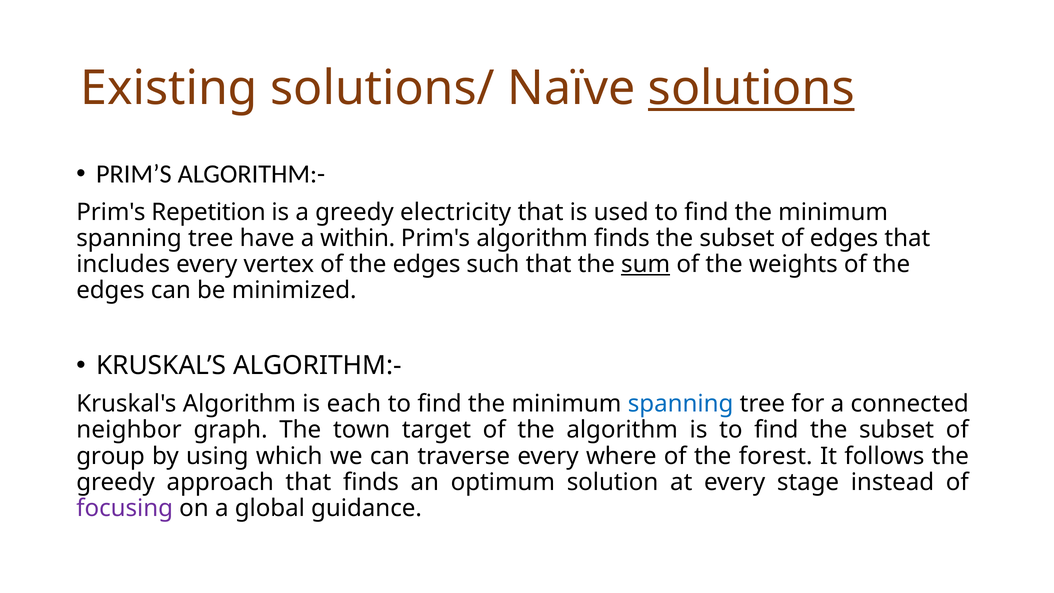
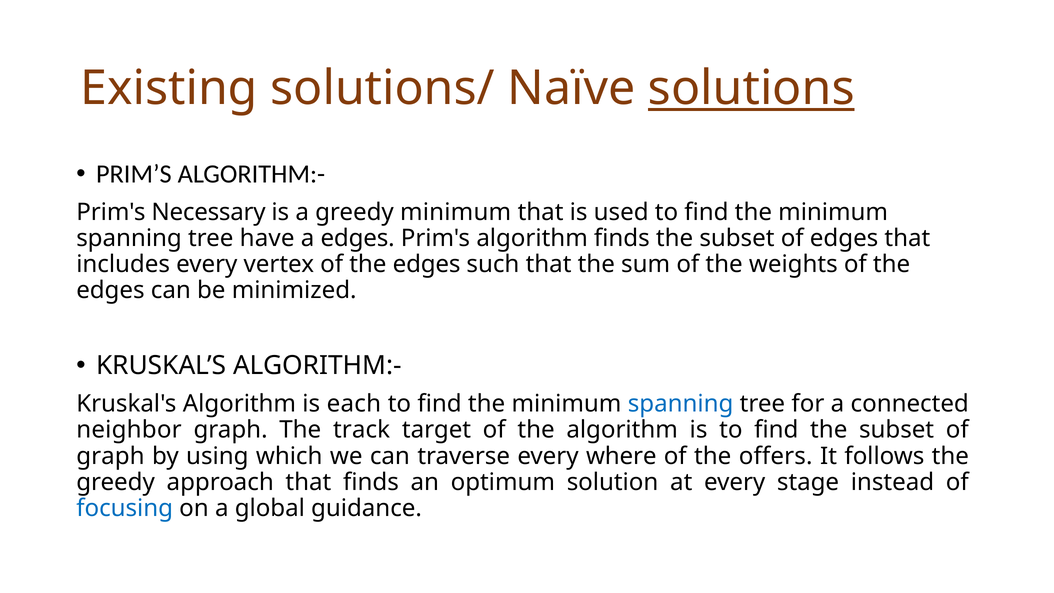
Repetition: Repetition -> Necessary (209, 212)
greedy electricity: electricity -> minimum (456, 212)
a within: within -> edges (358, 238)
sum underline: present -> none (646, 264)
town: town -> track (362, 430)
group: group -> graph (110, 456)
forest: forest -> offers (776, 456)
focusing colour: purple -> blue (125, 508)
